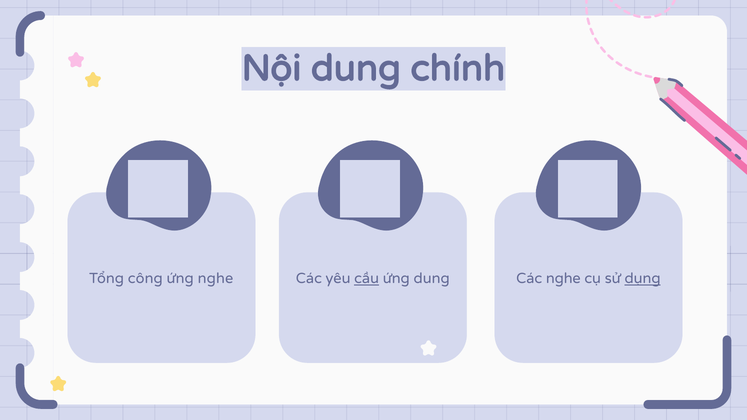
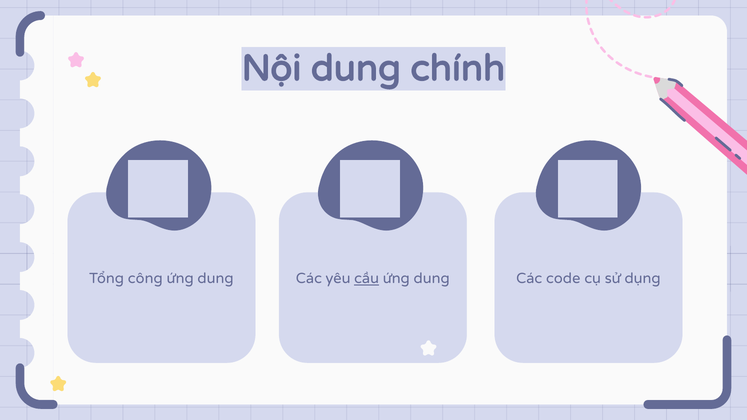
nghe: nghe -> dung (216, 279)
Các nghe: nghe -> code (563, 279)
dụng underline: present -> none (643, 279)
